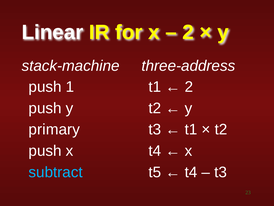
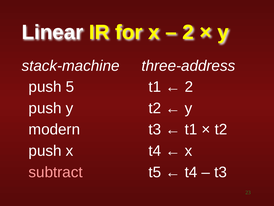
1: 1 -> 5 (70, 87)
primary: primary -> modern (54, 129)
subtract colour: light blue -> pink (56, 172)
